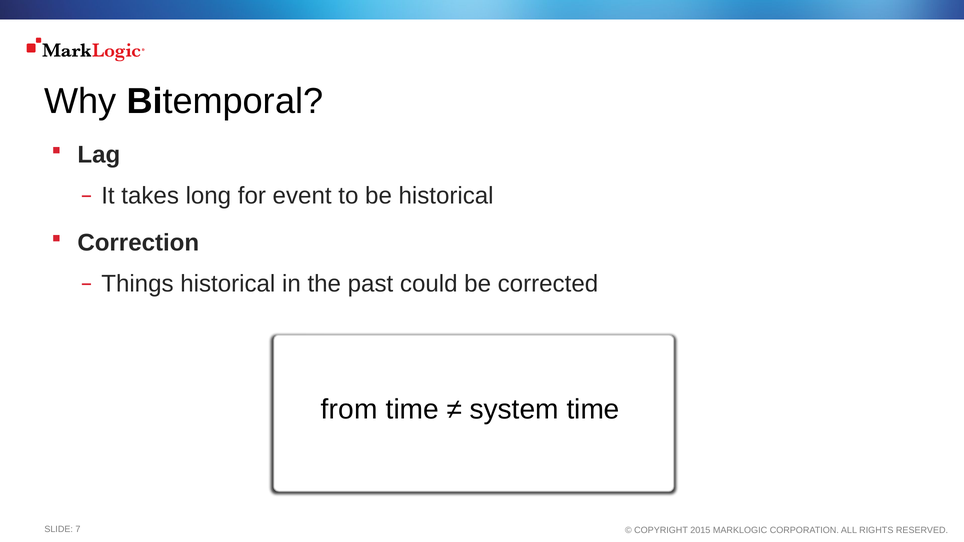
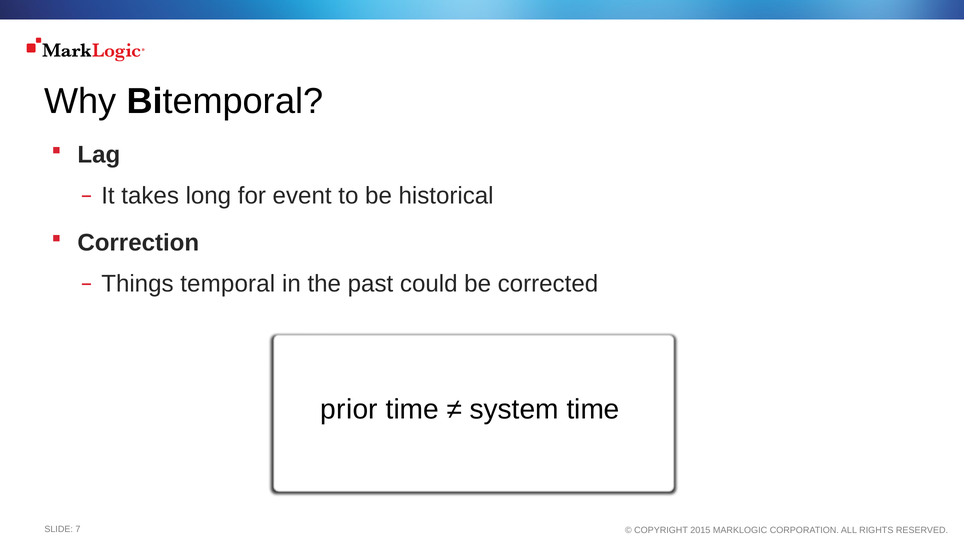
Things historical: historical -> temporal (228, 284)
from: from -> prior (349, 410)
